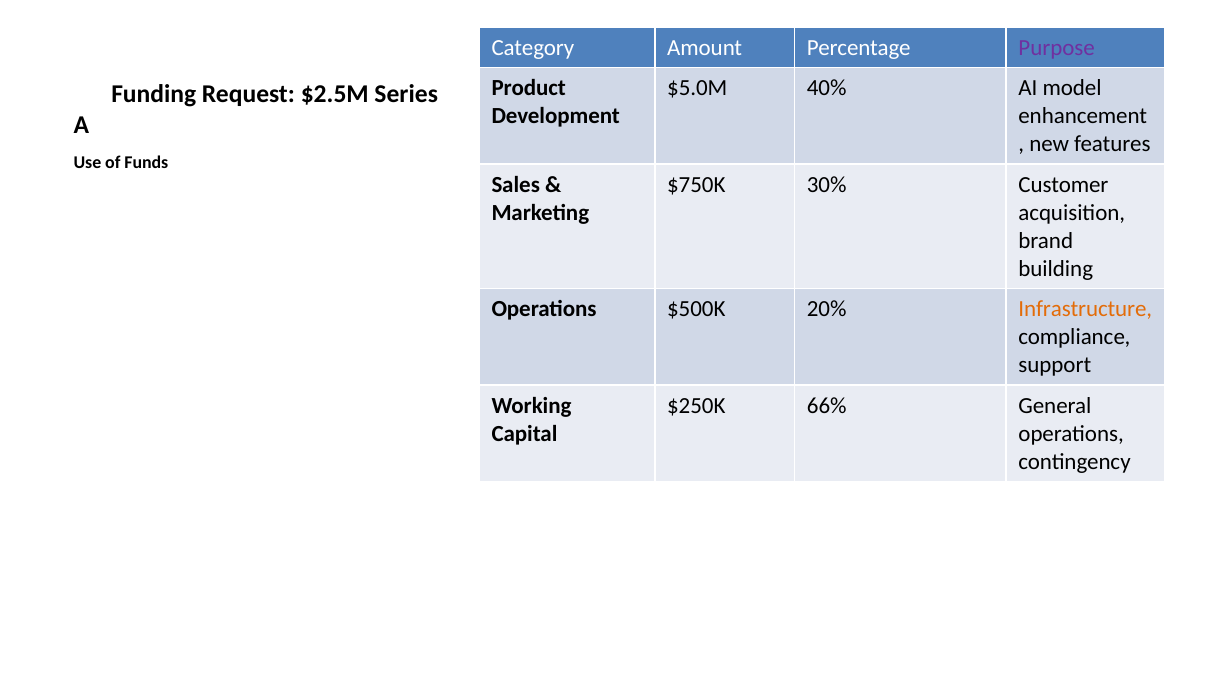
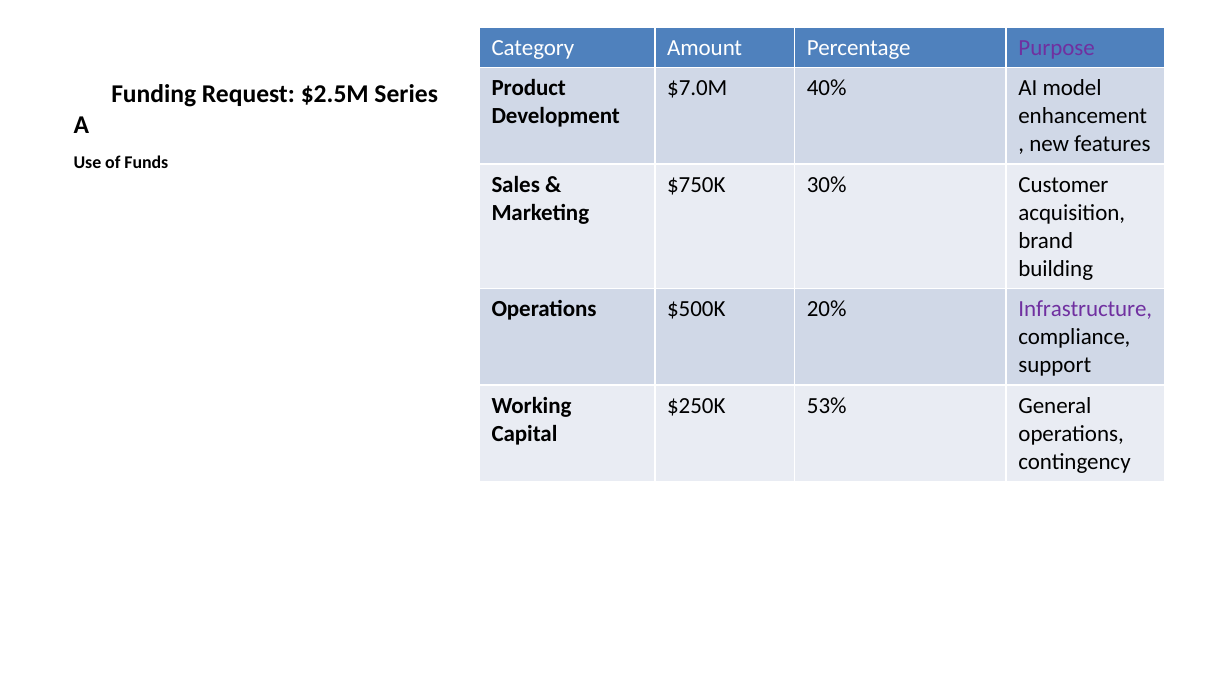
$5.0M: $5.0M -> $7.0M (697, 88)
Infrastructure colour: orange -> purple (1085, 309)
66%: 66% -> 53% (827, 405)
